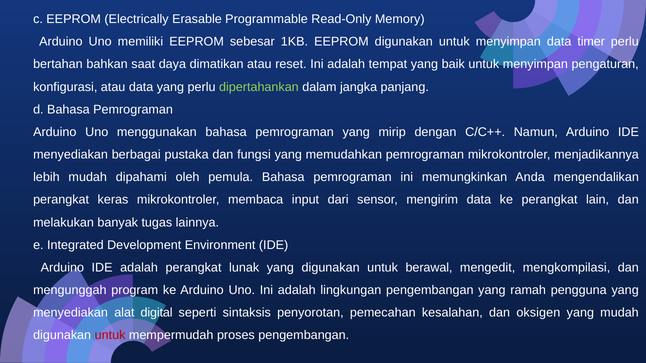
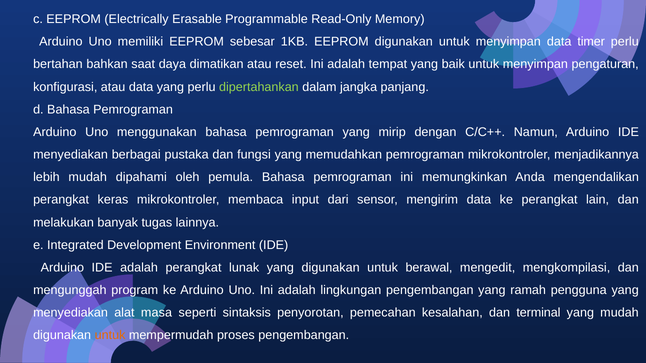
digital: digital -> masa (156, 313)
oksigen: oksigen -> terminal (538, 313)
untuk colour: red -> orange (110, 336)
